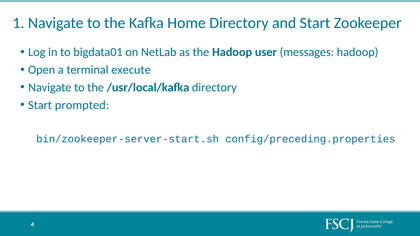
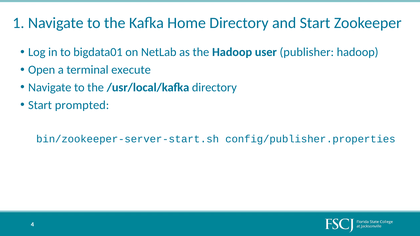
messages: messages -> publisher (307, 52)
config/preceding.properties: config/preceding.properties -> config/publisher.properties (310, 139)
